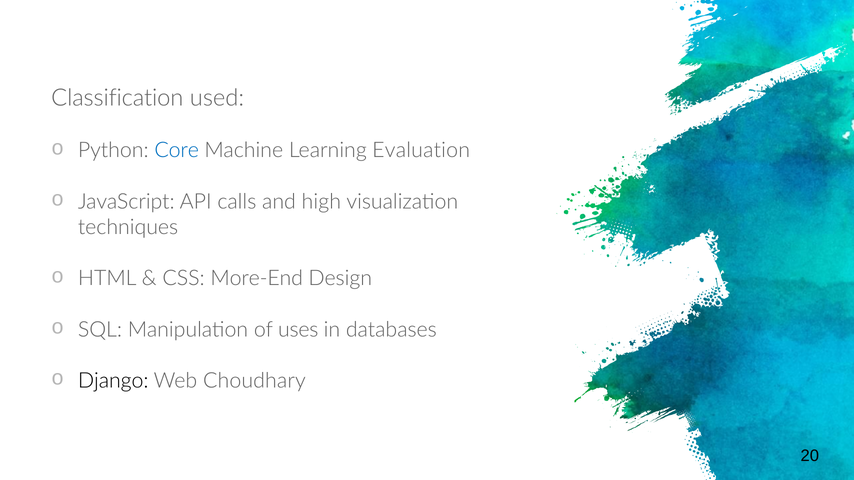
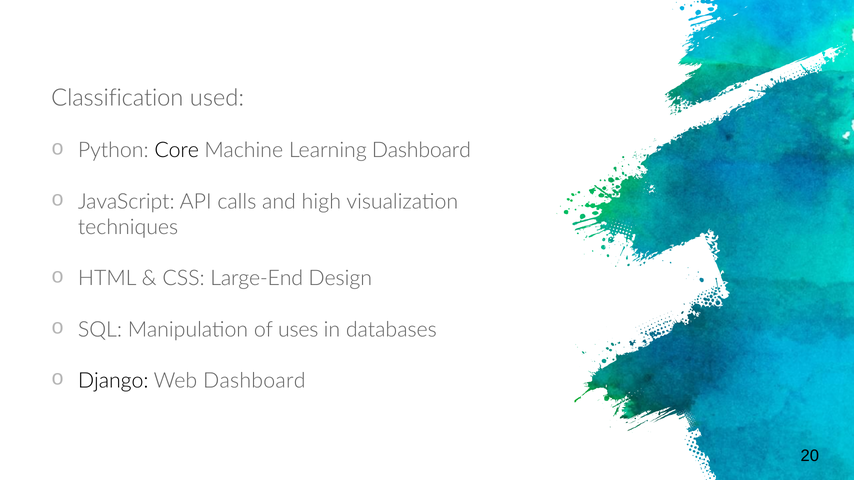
Core colour: blue -> black (177, 151)
Learning Evaluation: Evaluation -> Dashboard (421, 151)
More-End: More-End -> Large-End (257, 279)
Web Choudhary: Choudhary -> Dashboard (254, 381)
